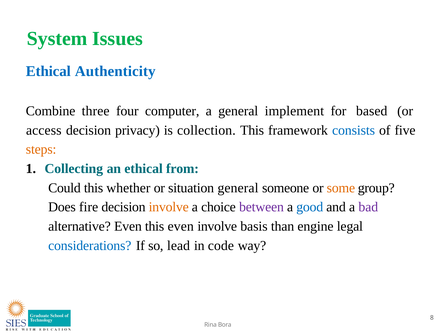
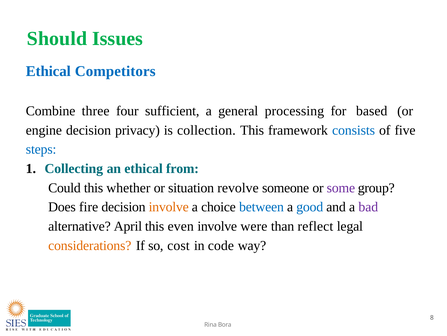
System: System -> Should (57, 39)
Authenticity: Authenticity -> Competitors (115, 71)
computer: computer -> sufficient (172, 111)
implement: implement -> processing (294, 111)
access: access -> engine (44, 130)
steps colour: orange -> blue (41, 149)
situation general: general -> revolve (238, 187)
some colour: orange -> purple (341, 187)
between colour: purple -> blue (261, 207)
alternative Even: Even -> April (128, 226)
basis: basis -> were (254, 226)
engine: engine -> reflect (315, 226)
considerations colour: blue -> orange (90, 245)
lead: lead -> cost (178, 245)
